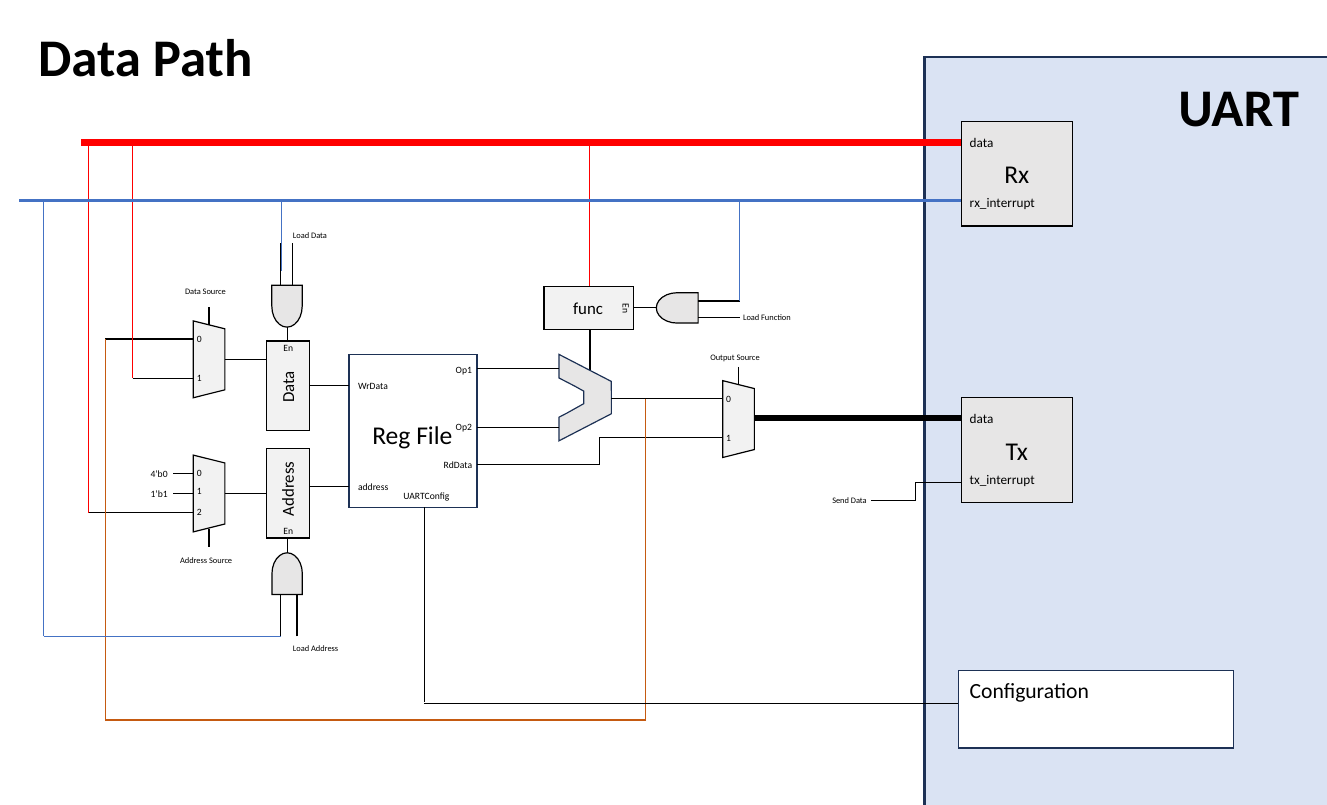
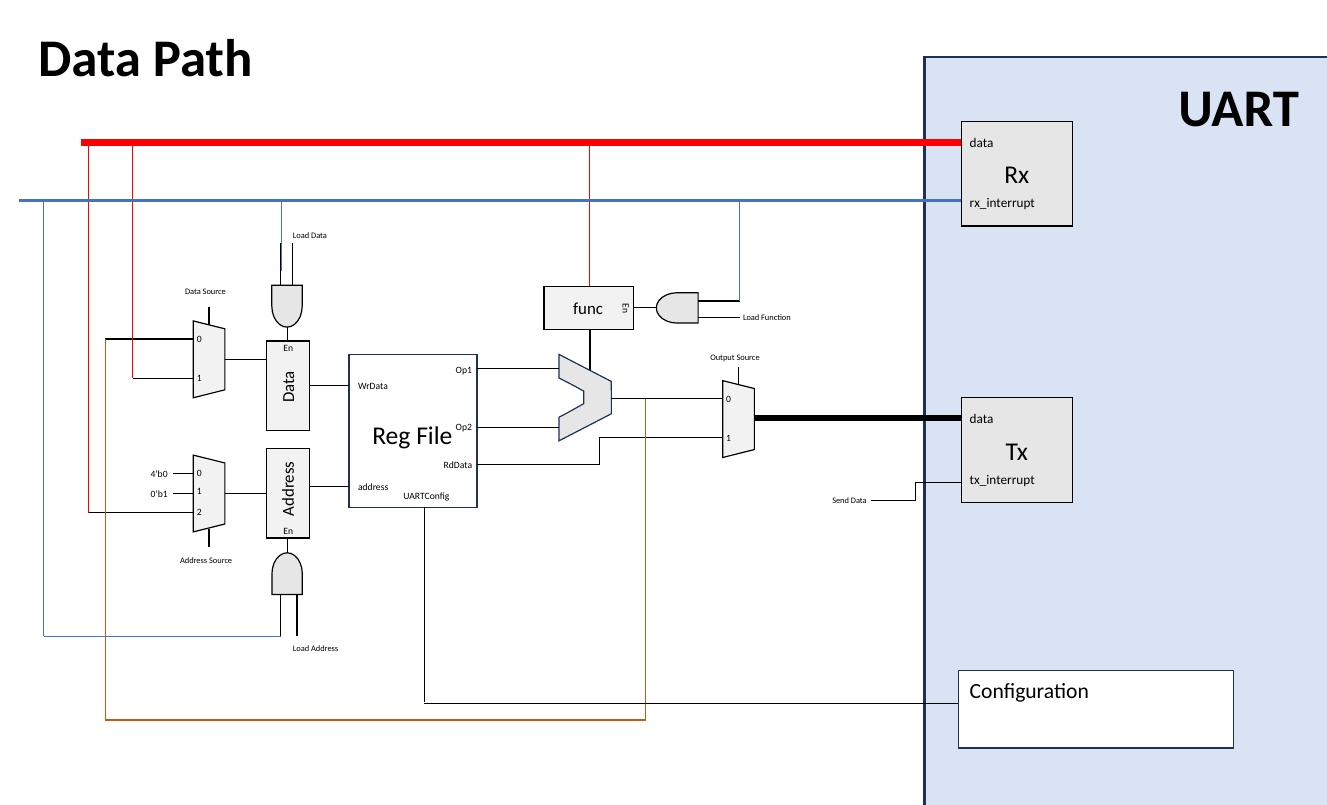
1’b1: 1’b1 -> 0’b1 (159, 494)
